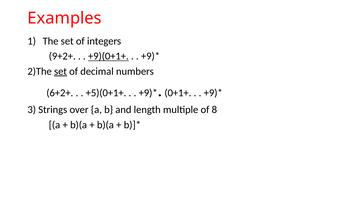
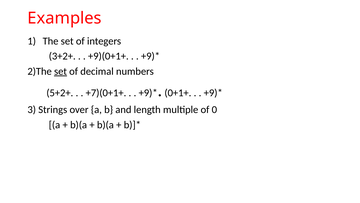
9+2+: 9+2+ -> 3+2+ (62, 56)
+9)(0+1+ underline: present -> none (108, 56)
6+2+: 6+2+ -> 5+2+ (60, 93)
+5)(0+1+: +5)(0+1+ -> +7)(0+1+ (106, 93)
8: 8 -> 0 (214, 109)
